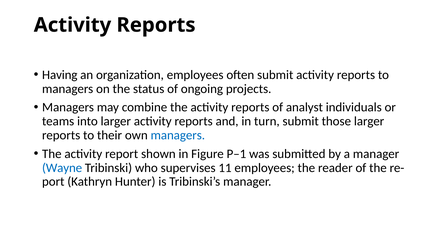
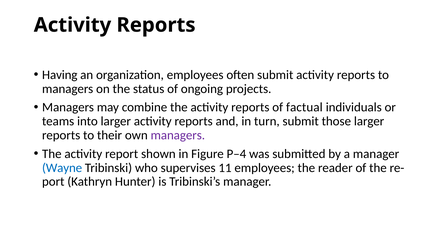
analyst: analyst -> factual (304, 107)
managers colour: blue -> purple (178, 135)
P–1: P–1 -> P–4 (236, 154)
